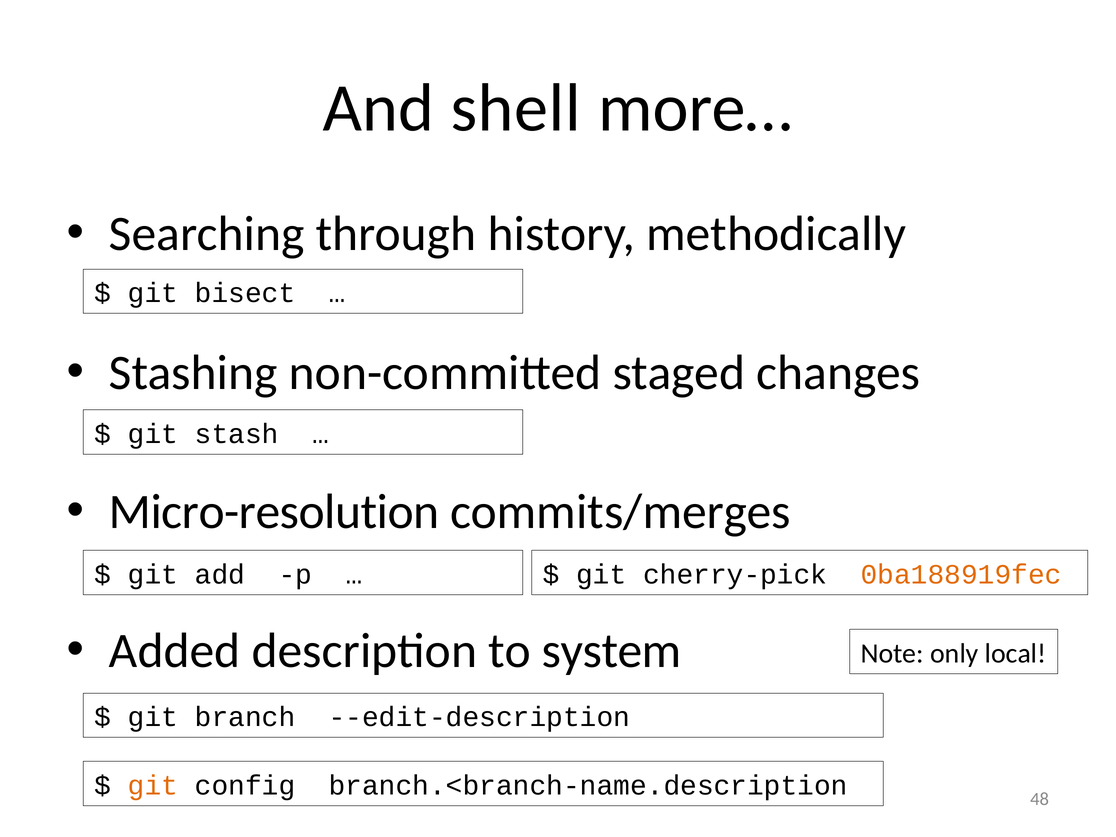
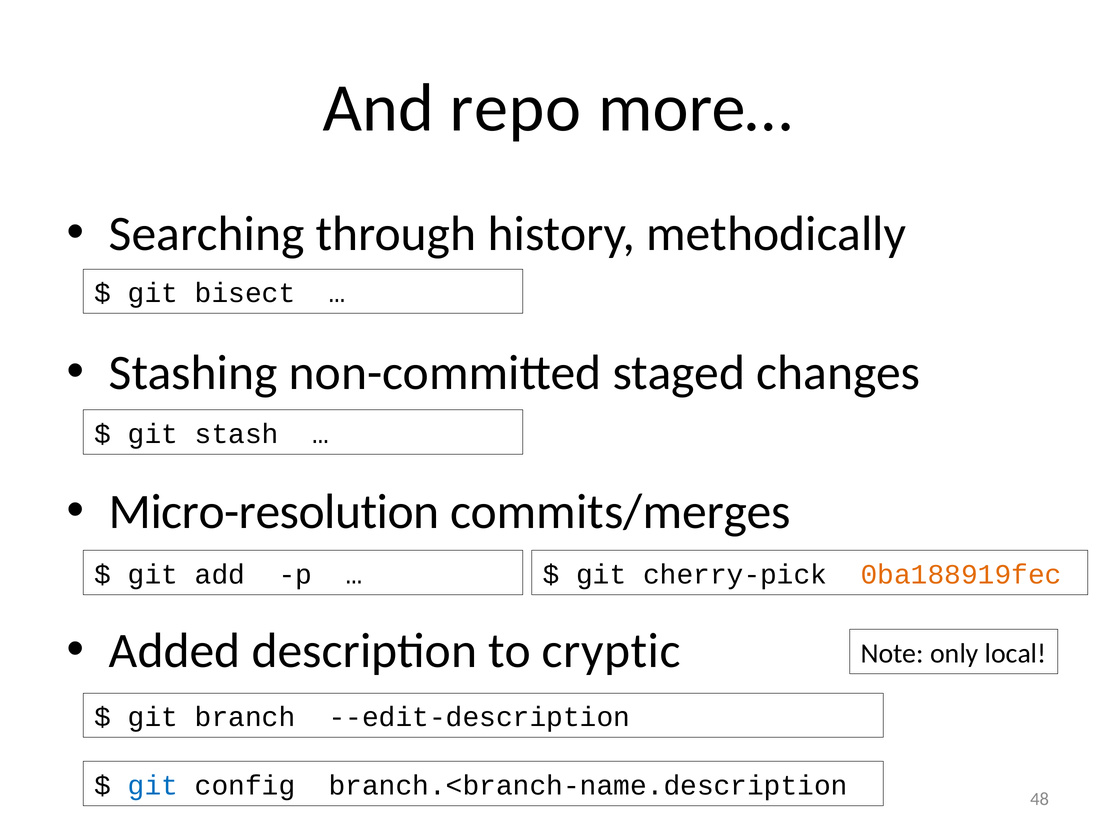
shell: shell -> repo (516, 108)
system: system -> cryptic (611, 651)
git colour: orange -> blue (153, 785)
